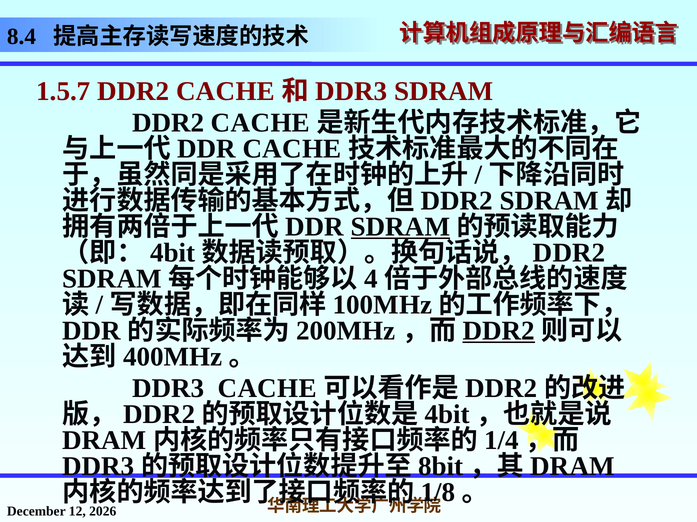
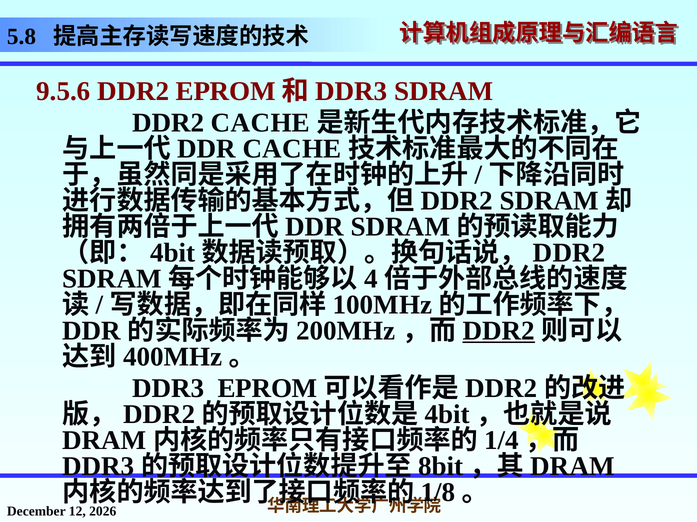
8.4: 8.4 -> 5.8 (21, 36)
1.5.7: 1.5.7 -> 9.5.6 (63, 91)
CACHE: CACHE -> EPROM (226, 91)
SDRAM underline: present -> none (400, 227)
DDR3 CACHE: CACHE -> EPROM (268, 389)
